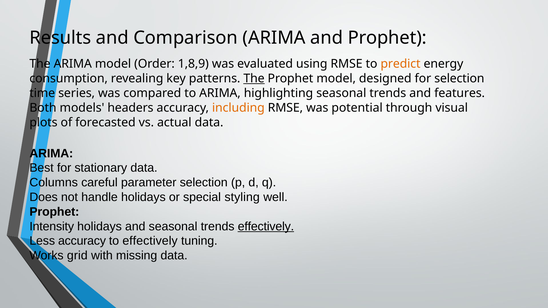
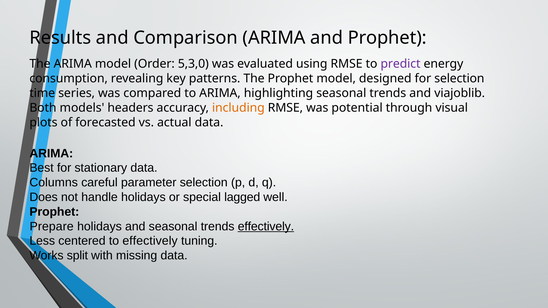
1,8,9: 1,8,9 -> 5,3,0 (193, 64)
predict colour: orange -> purple (401, 64)
The underline: present -> none (254, 79)
features: features -> viajoblib (460, 93)
styling: styling -> lagged (242, 197)
Intensity: Intensity -> Prepare (52, 227)
Less accuracy: accuracy -> centered (82, 241)
grid: grid -> split (77, 256)
